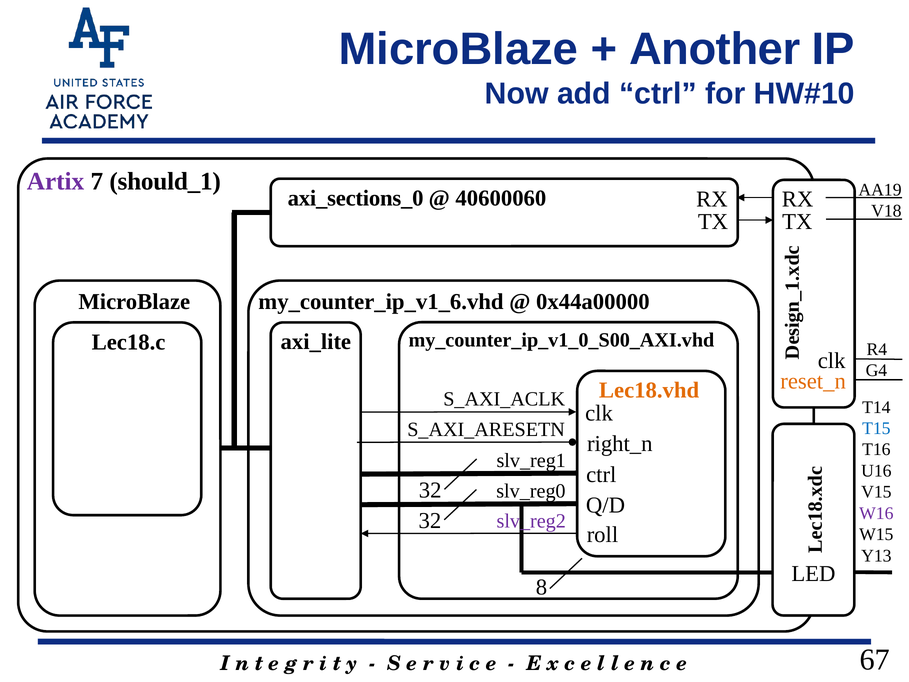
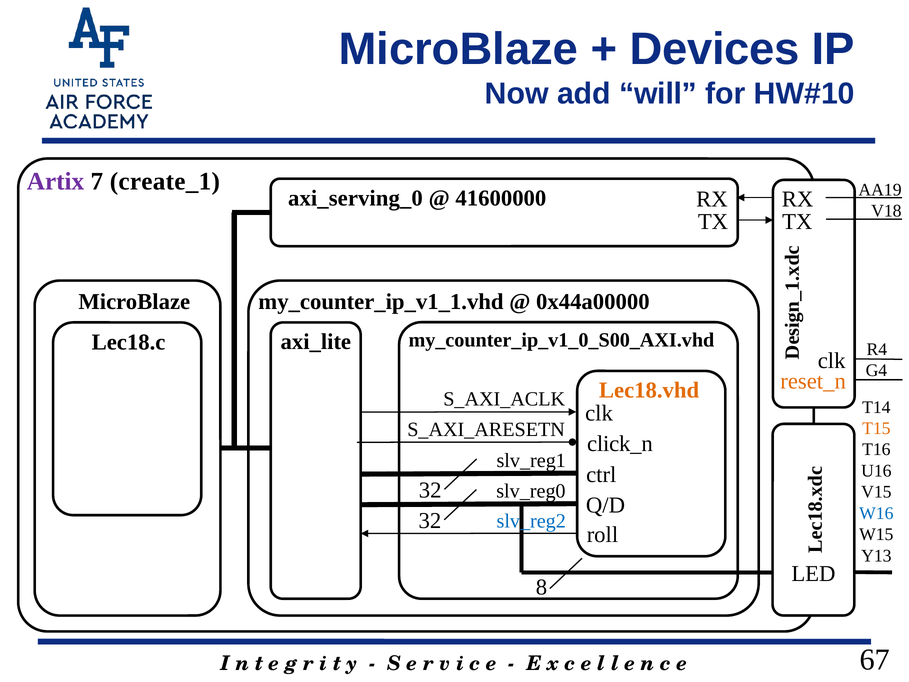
Another: Another -> Devices (715, 49)
add ctrl: ctrl -> will (658, 94)
should_1: should_1 -> create_1 (165, 181)
axi_sections_0: axi_sections_0 -> axi_serving_0 (355, 198)
40600060: 40600060 -> 41600000 (501, 198)
my_counter_ip_v1_6.vhd: my_counter_ip_v1_6.vhd -> my_counter_ip_v1_1.vhd (381, 302)
T15 colour: blue -> orange (876, 428)
right_n: right_n -> click_n (620, 444)
W16 colour: purple -> blue (876, 513)
slv_reg2 colour: purple -> blue (531, 521)
